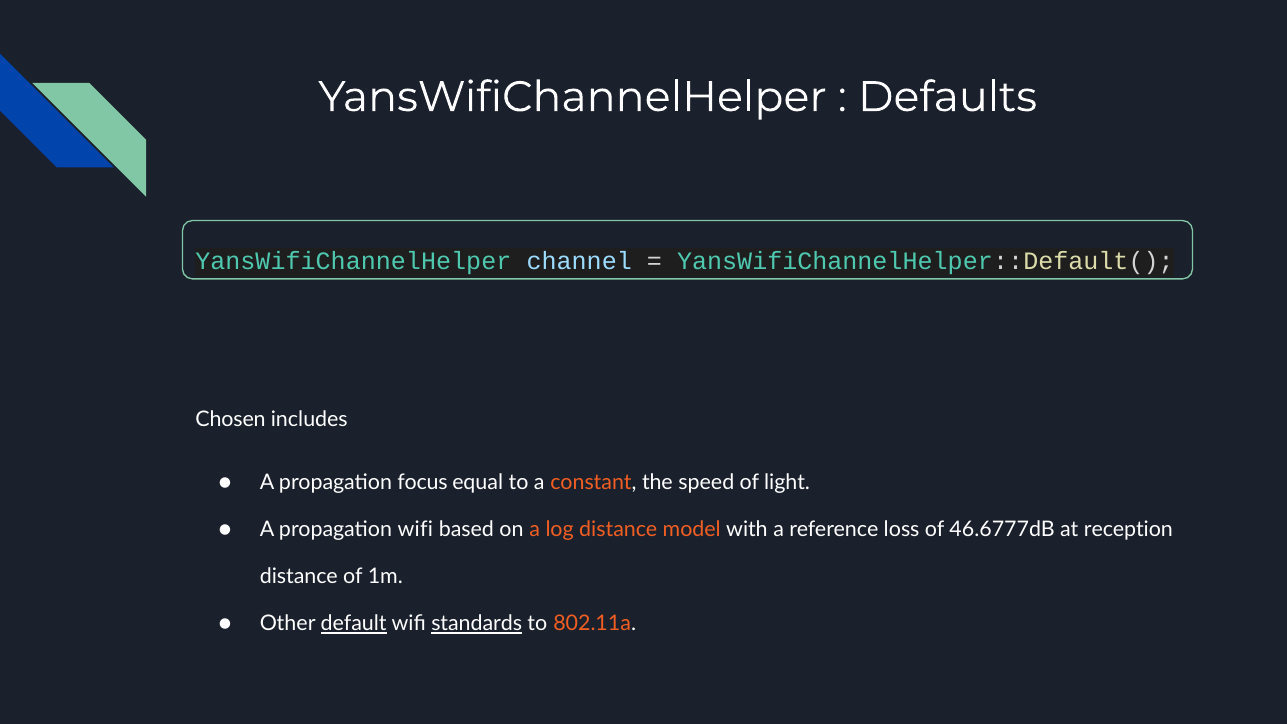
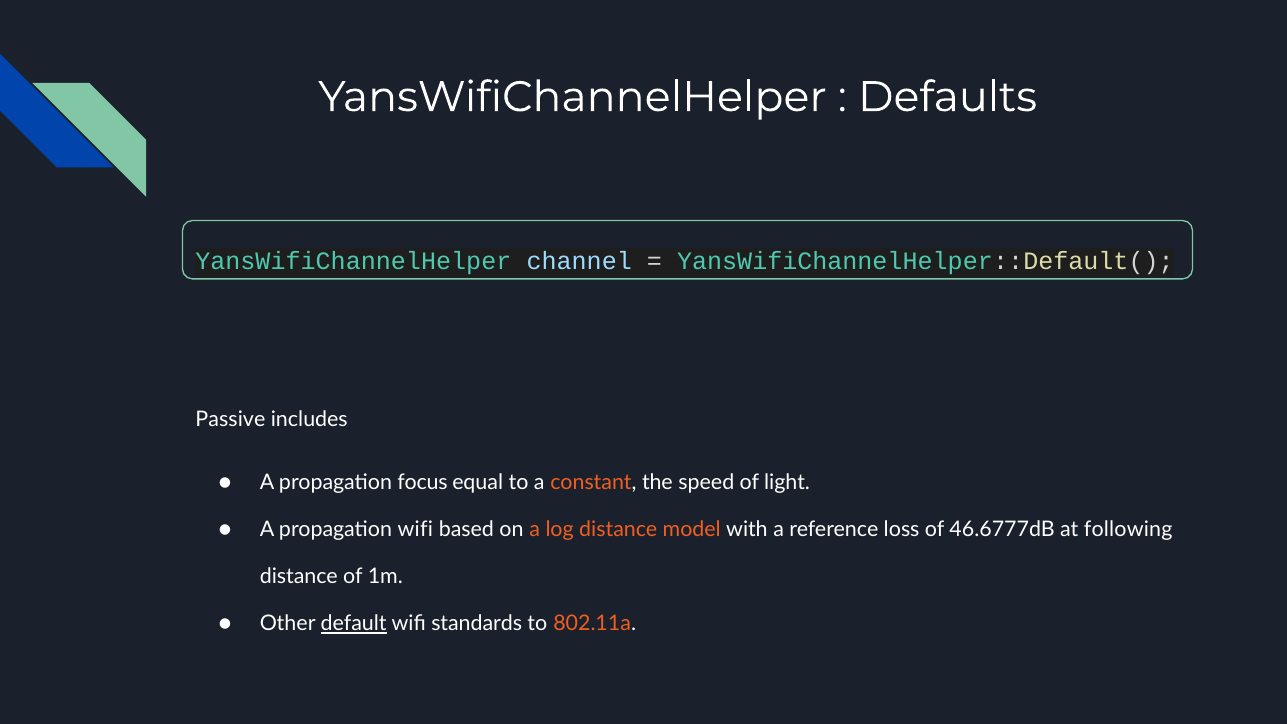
Chosen: Chosen -> Passive (230, 419)
reception: reception -> following (1128, 530)
standards underline: present -> none (477, 624)
